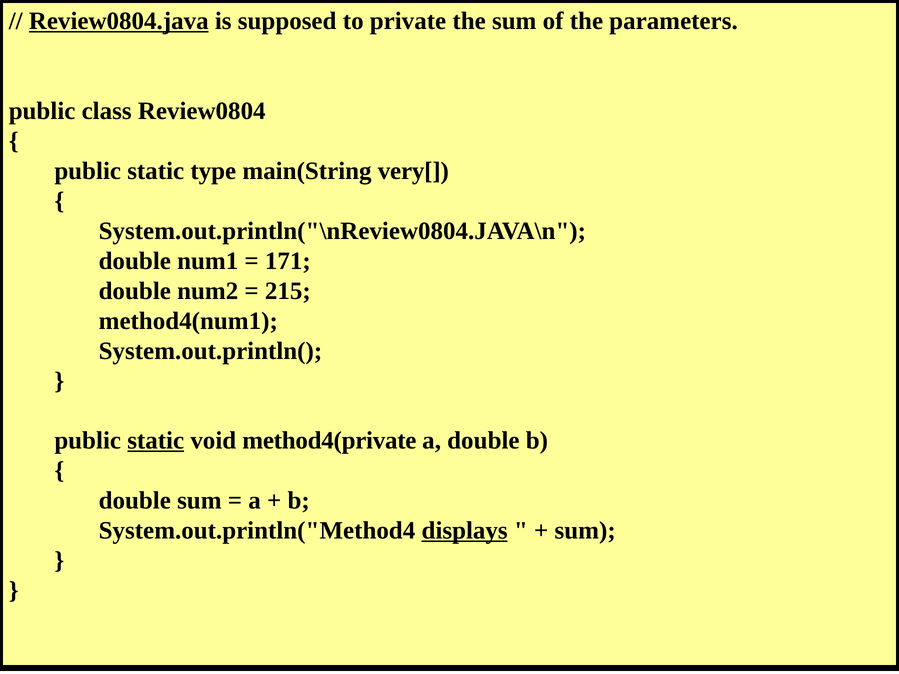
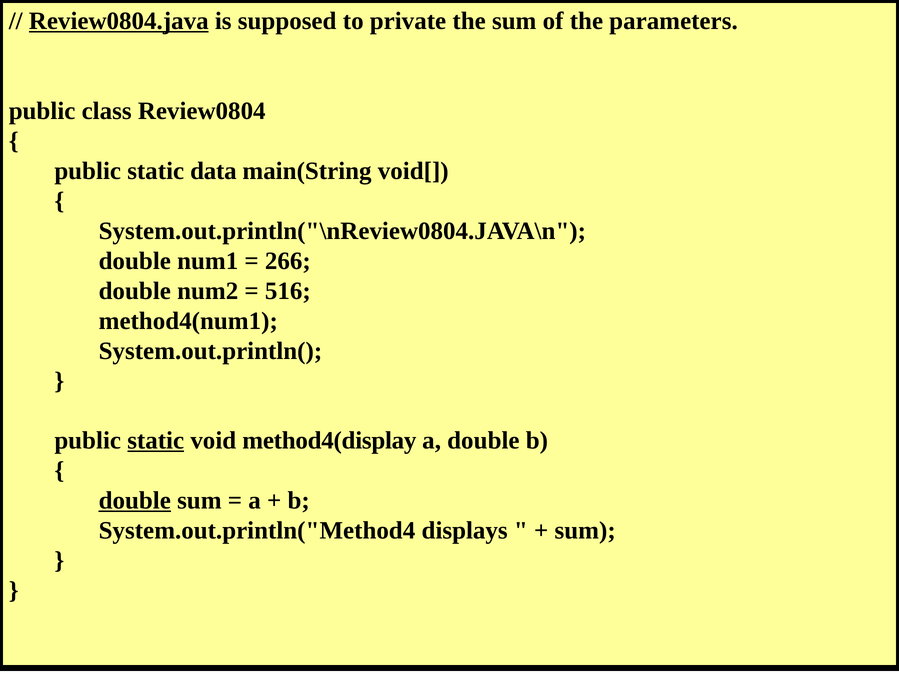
type: type -> data (213, 171)
very[: very[ -> void[ (413, 171)
171: 171 -> 266 (288, 261)
215: 215 -> 516 (288, 291)
method4(private: method4(private -> method4(display (329, 441)
double underline: none -> present (135, 501)
displays underline: present -> none (465, 531)
